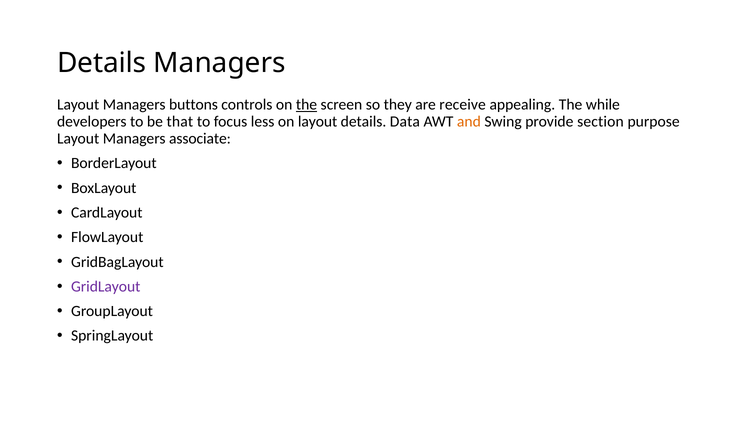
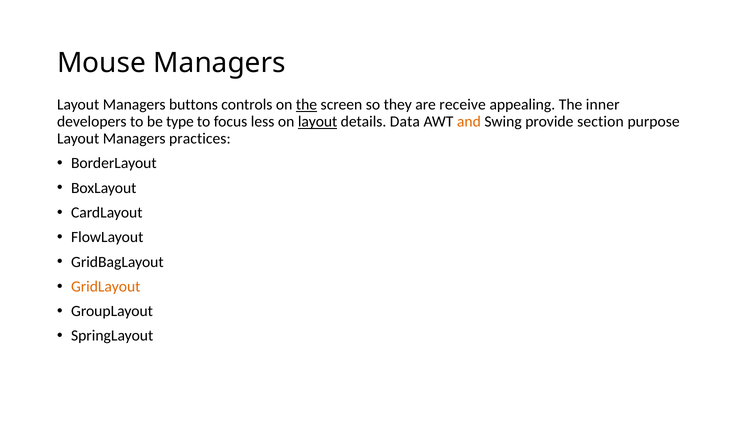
Details: Details -> Mouse (102, 63)
while: while -> inner (603, 105)
that: that -> type (180, 122)
layout underline: none -> present (318, 122)
associate: associate -> practices (200, 138)
GridLayout colour: purple -> orange (106, 286)
